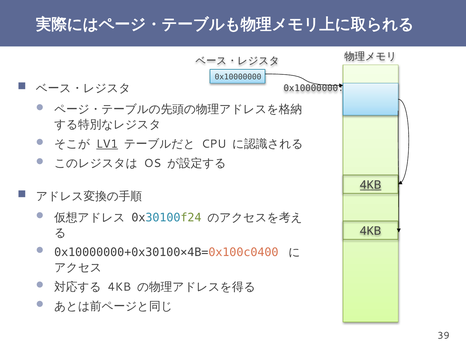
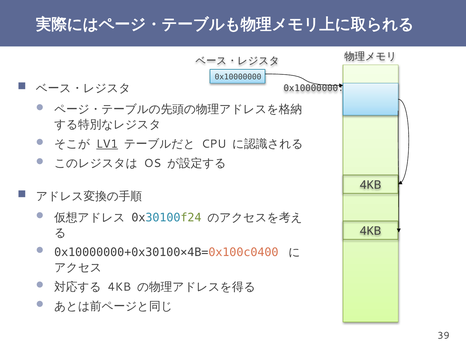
4KB underline: present -> none (371, 185)
